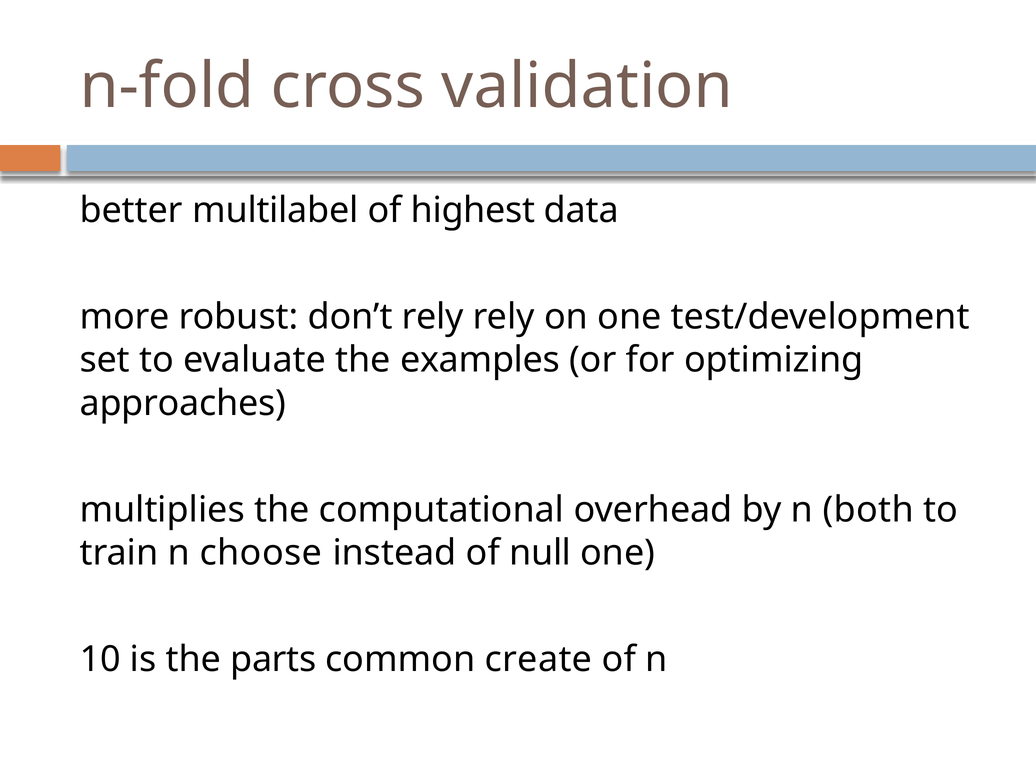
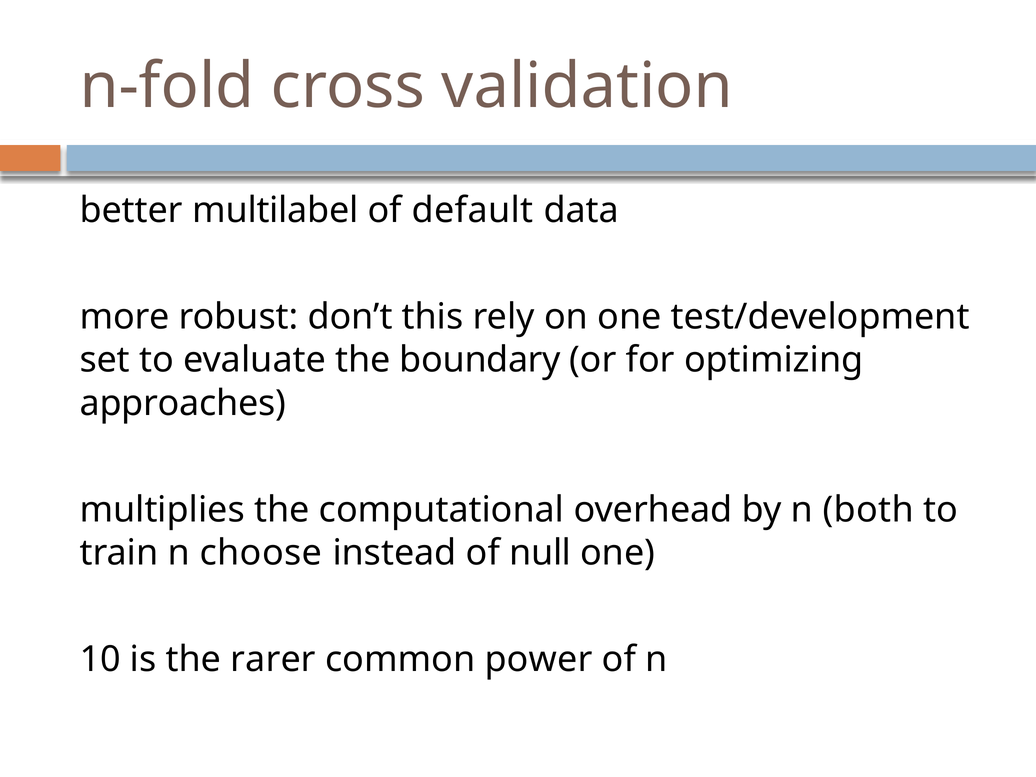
highest: highest -> default (473, 211)
don’t rely: rely -> this (433, 317)
examples: examples -> boundary (480, 360)
parts: parts -> rarer (273, 659)
create: create -> power (539, 659)
